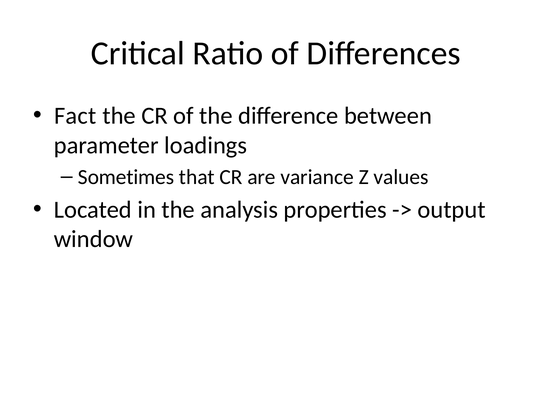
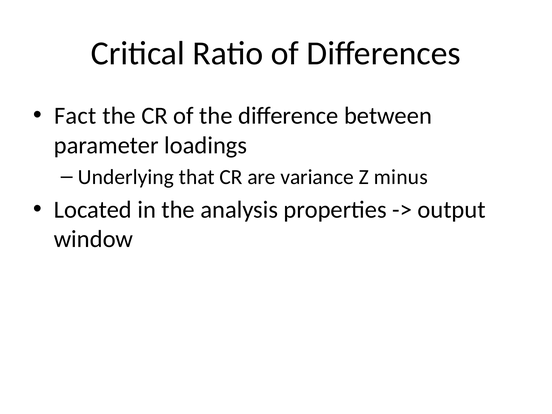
Sometimes: Sometimes -> Underlying (126, 177)
values: values -> minus (401, 177)
